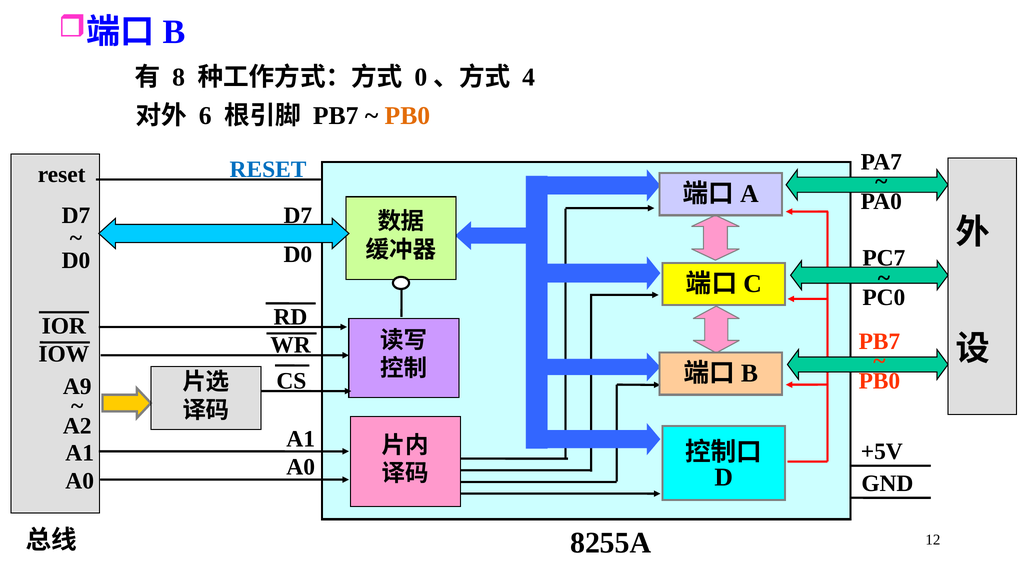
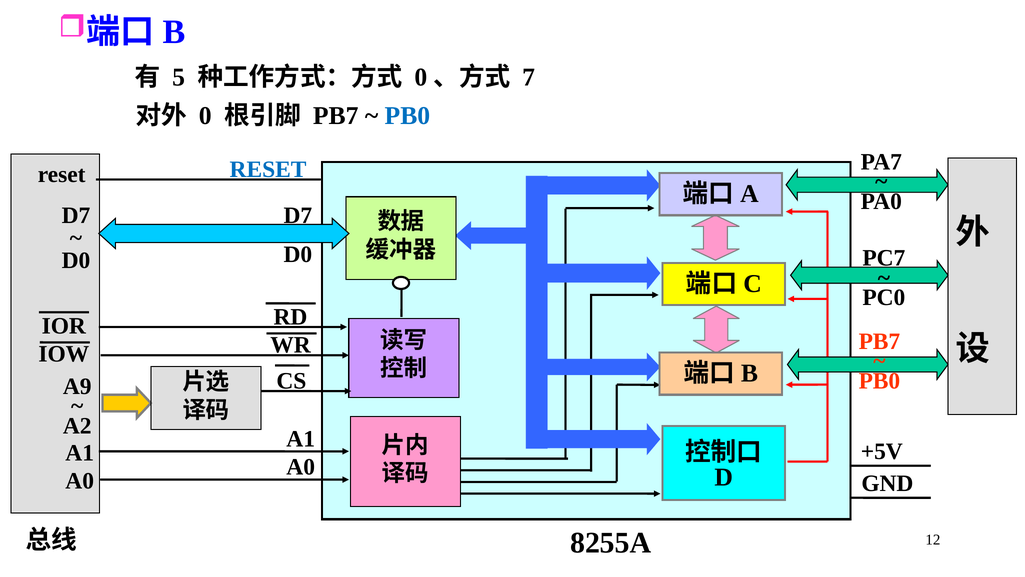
8: 8 -> 5 (179, 77)
4: 4 -> 7 (529, 77)
6: 6 -> 0 (205, 116)
PB0 colour: orange -> blue (407, 116)
